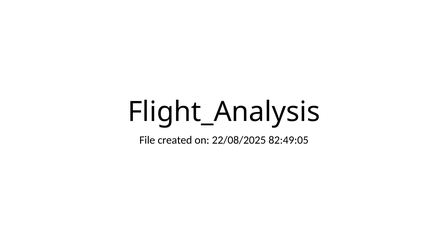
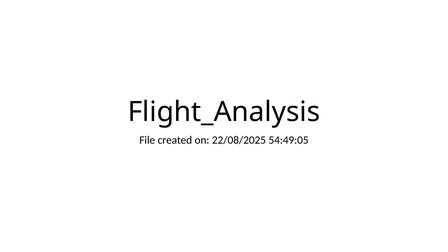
82:49:05: 82:49:05 -> 54:49:05 (289, 140)
